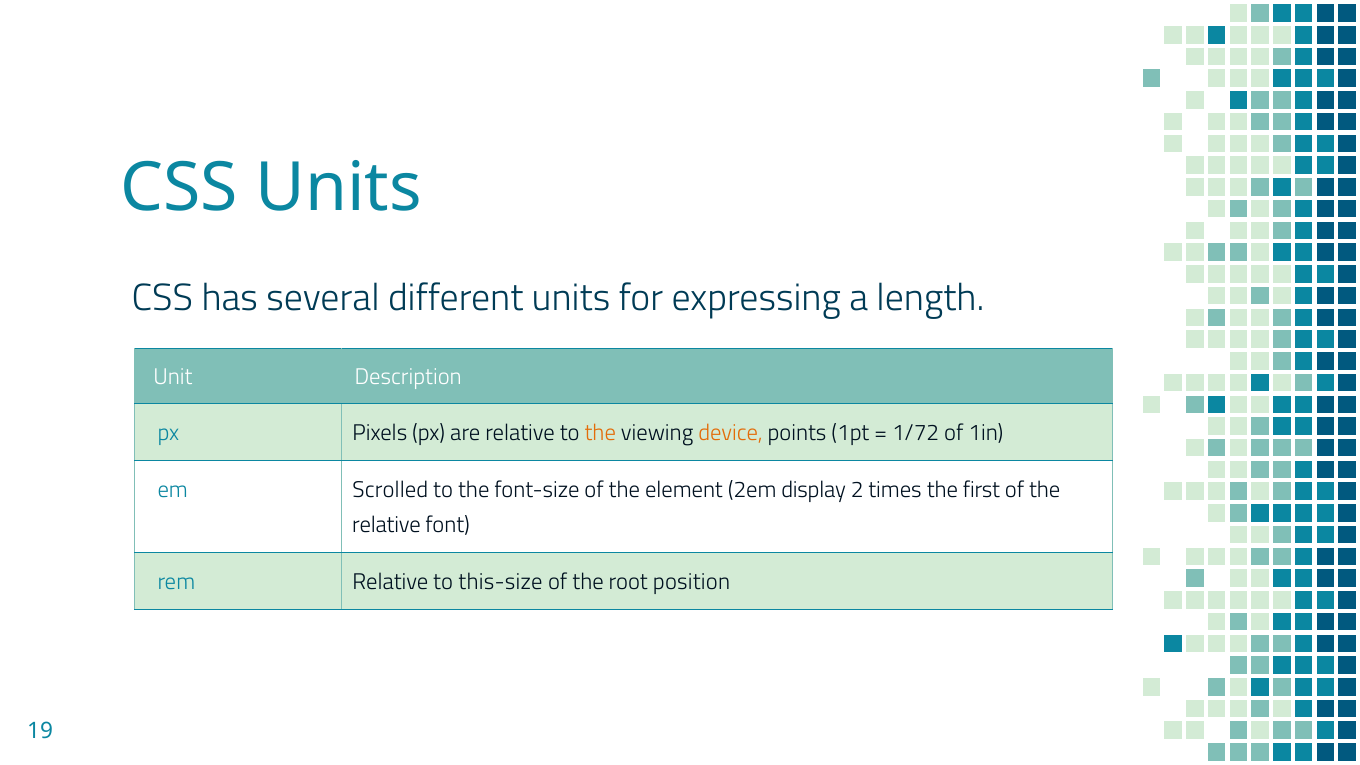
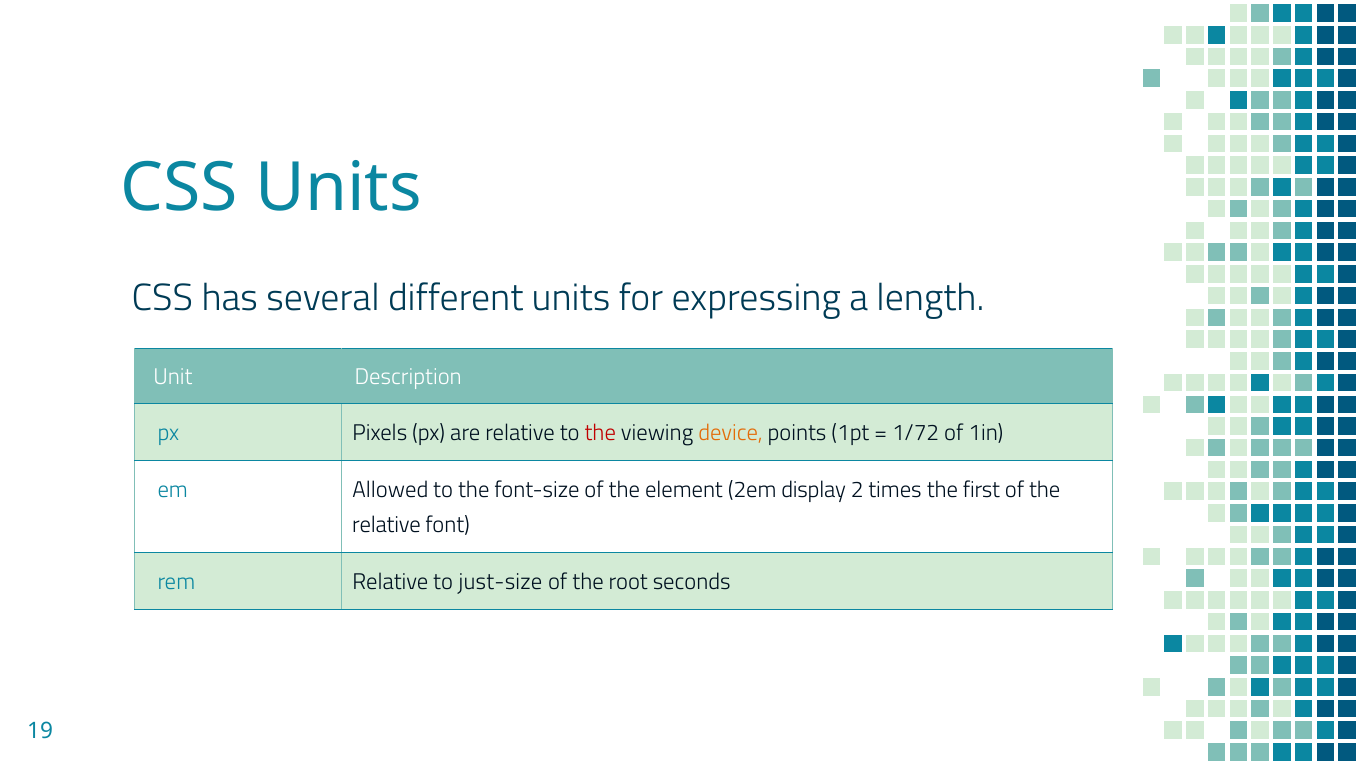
the colour: orange -> red (600, 433)
Scrolled: Scrolled -> Allowed (390, 490)
this-size: this-size -> just-size (500, 582)
position: position -> seconds (692, 582)
